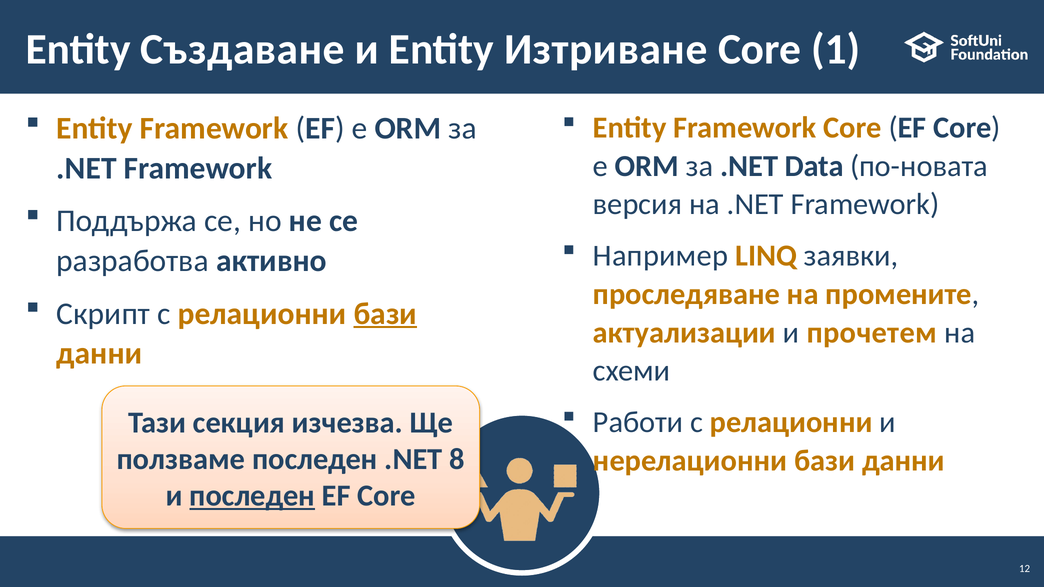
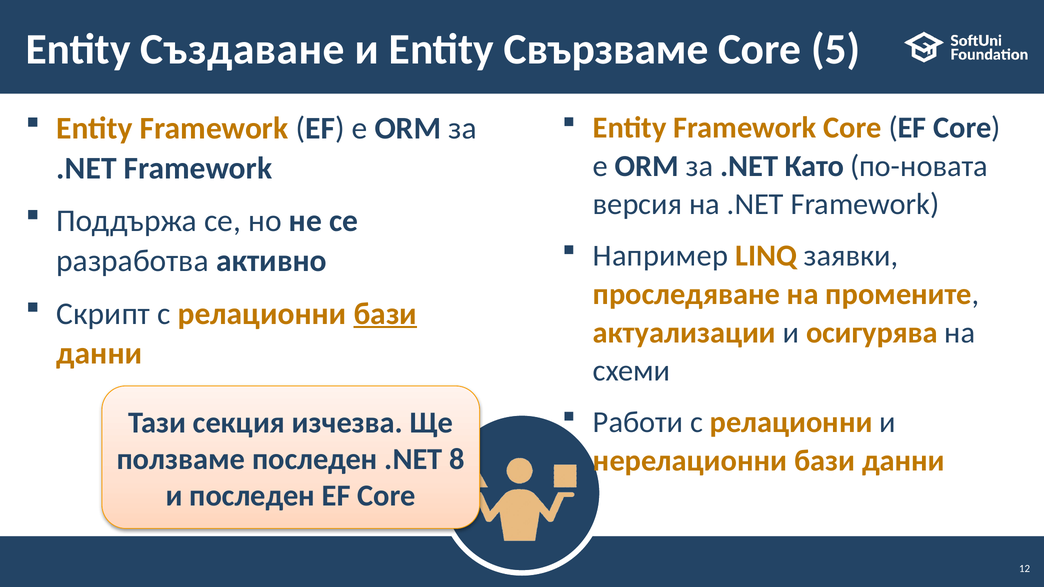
Изтриване: Изтриване -> Свързваме (606, 49)
1: 1 -> 5 (836, 49)
Data: Data -> Като (814, 166)
прочетем: прочетем -> осигурява (872, 333)
последен underline: present -> none (252, 496)
